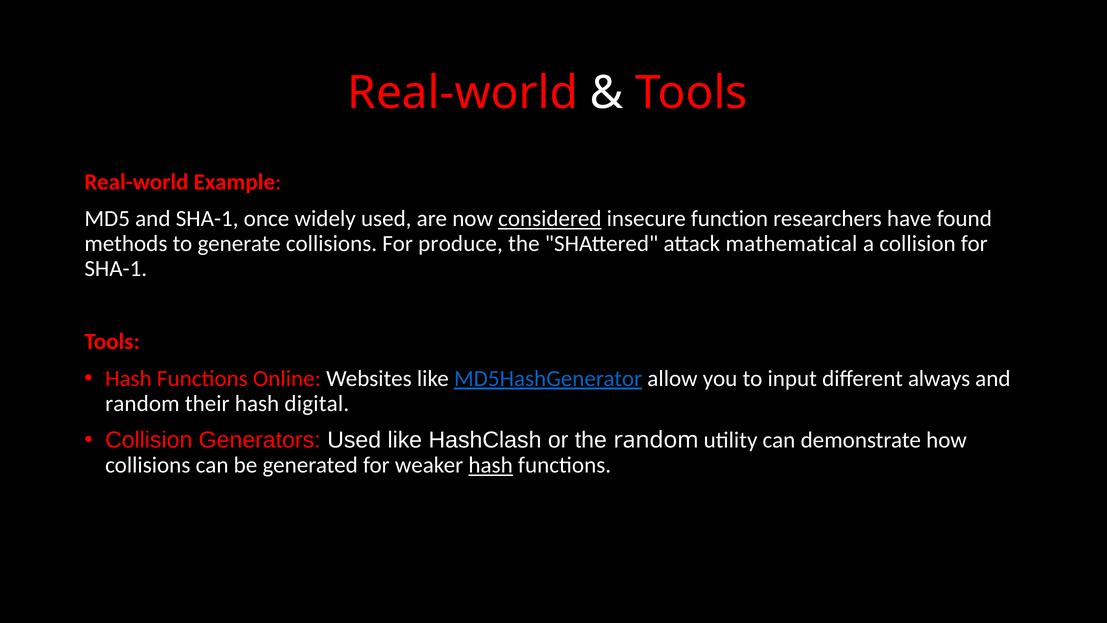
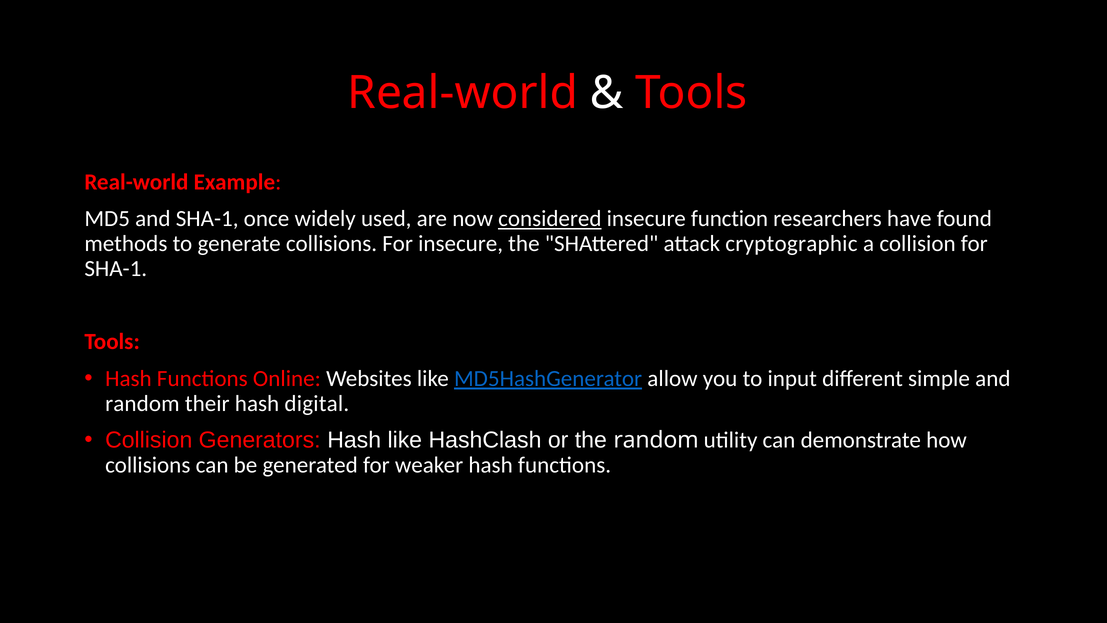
For produce: produce -> insecure (461, 244)
mathematical: mathematical -> cryptographic (791, 244)
always: always -> simple (939, 378)
Generators Used: Used -> Hash (354, 440)
hash underline: present -> none (491, 465)
